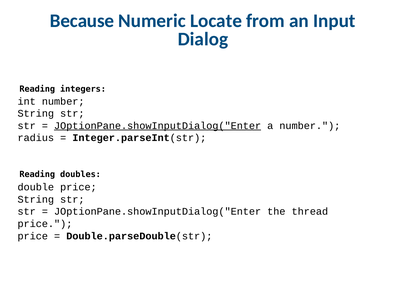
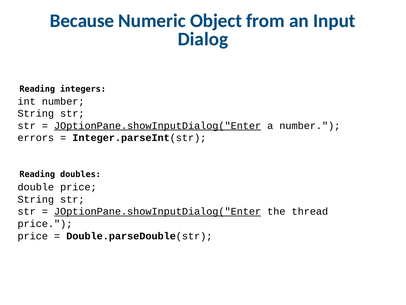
Locate: Locate -> Object (216, 21)
radius: radius -> errors (36, 138)
JOptionPane.showInputDialog("Enter underline: none -> present (158, 211)
